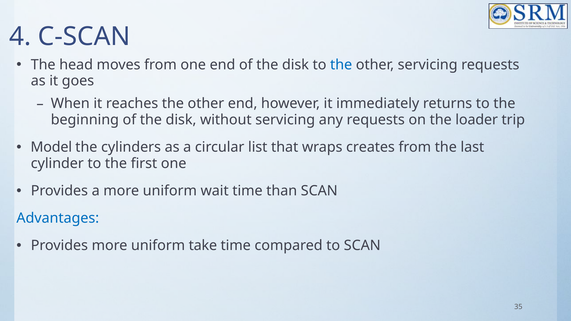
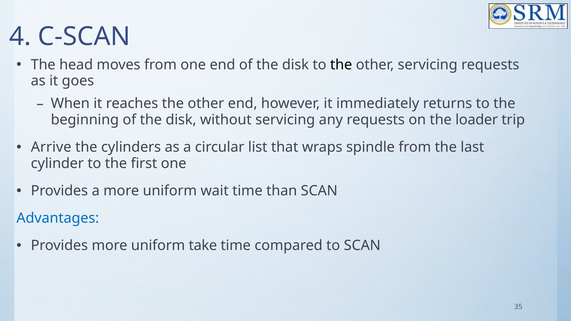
the colour: blue -> black (341, 65)
Model: Model -> Arrive (51, 147)
creates: creates -> spindle (370, 147)
